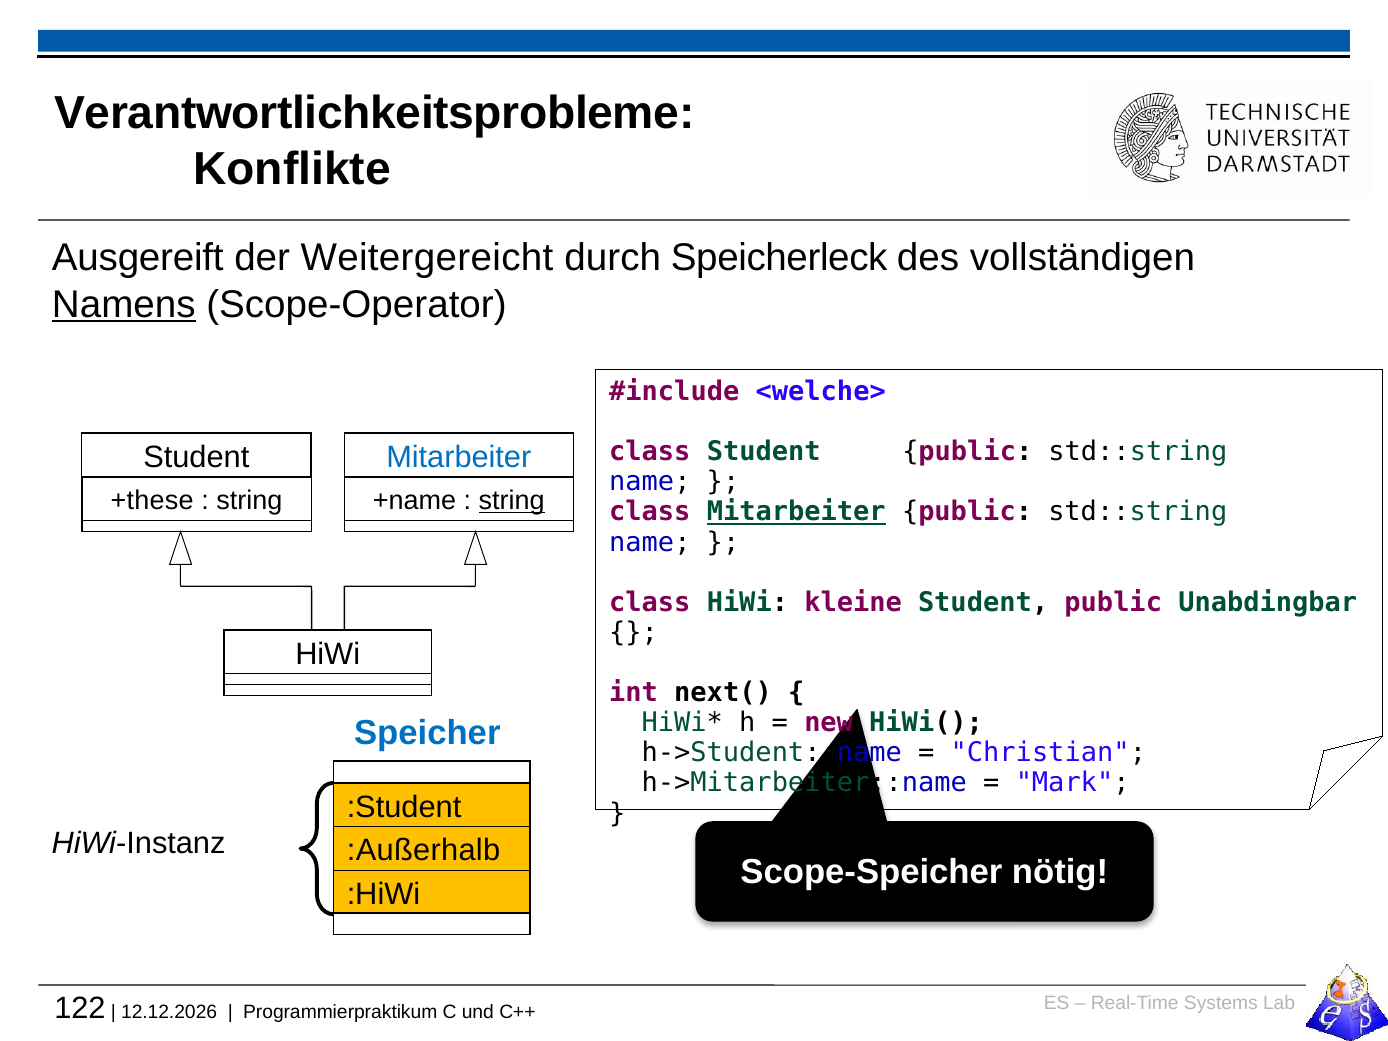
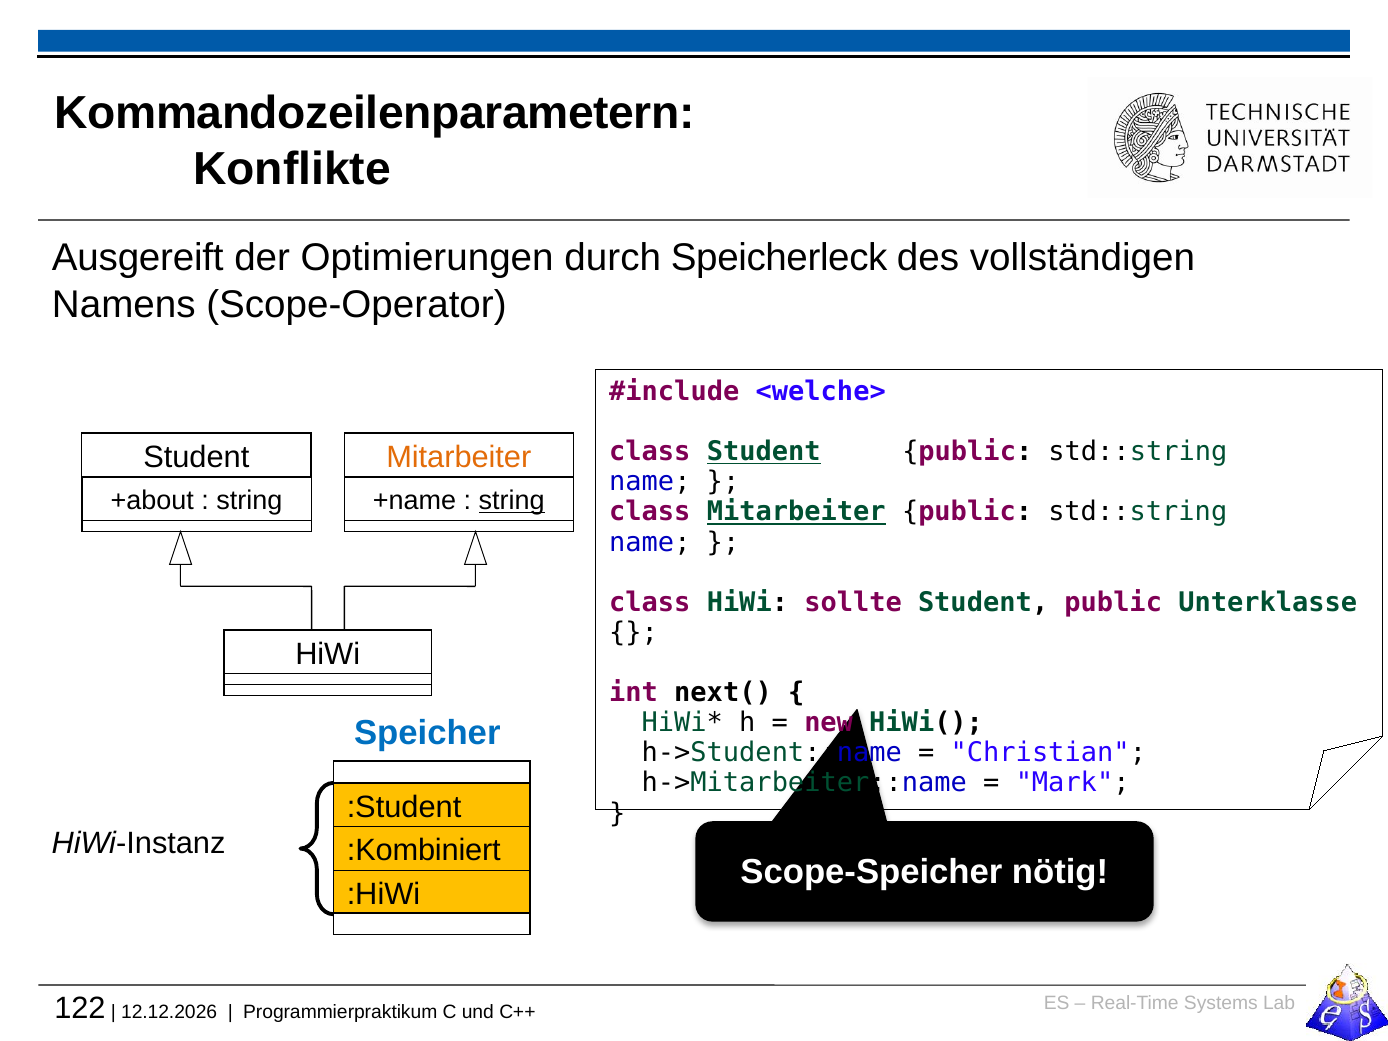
Verantwortlichkeitsprobleme: Verantwortlichkeitsprobleme -> Kommandozeilenparametern (375, 113)
Weitergereicht: Weitergereicht -> Optimierungen (427, 258)
Namens underline: present -> none (124, 304)
Student underline: none -> present (764, 452)
Mitarbeiter colour: blue -> orange (459, 457)
+these: +these -> +about (152, 501)
kleine: kleine -> sollte (853, 602)
Unabdingbar: Unabdingbar -> Unterklasse (1268, 602)
:Außerhalb: :Außerhalb -> :Kombiniert (424, 851)
